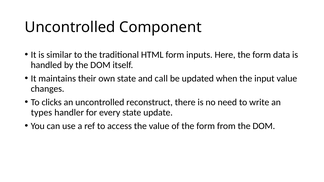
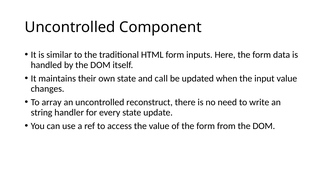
clicks: clicks -> array (52, 102)
types: types -> string (42, 113)
